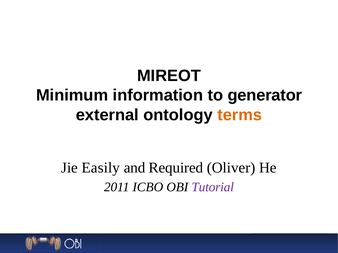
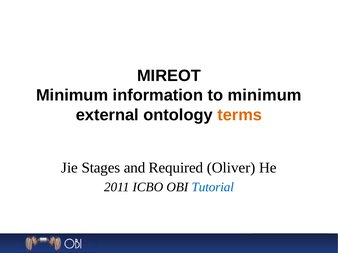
to generator: generator -> minimum (265, 95)
Easily: Easily -> Stages (101, 168)
Tutorial colour: purple -> blue (213, 187)
